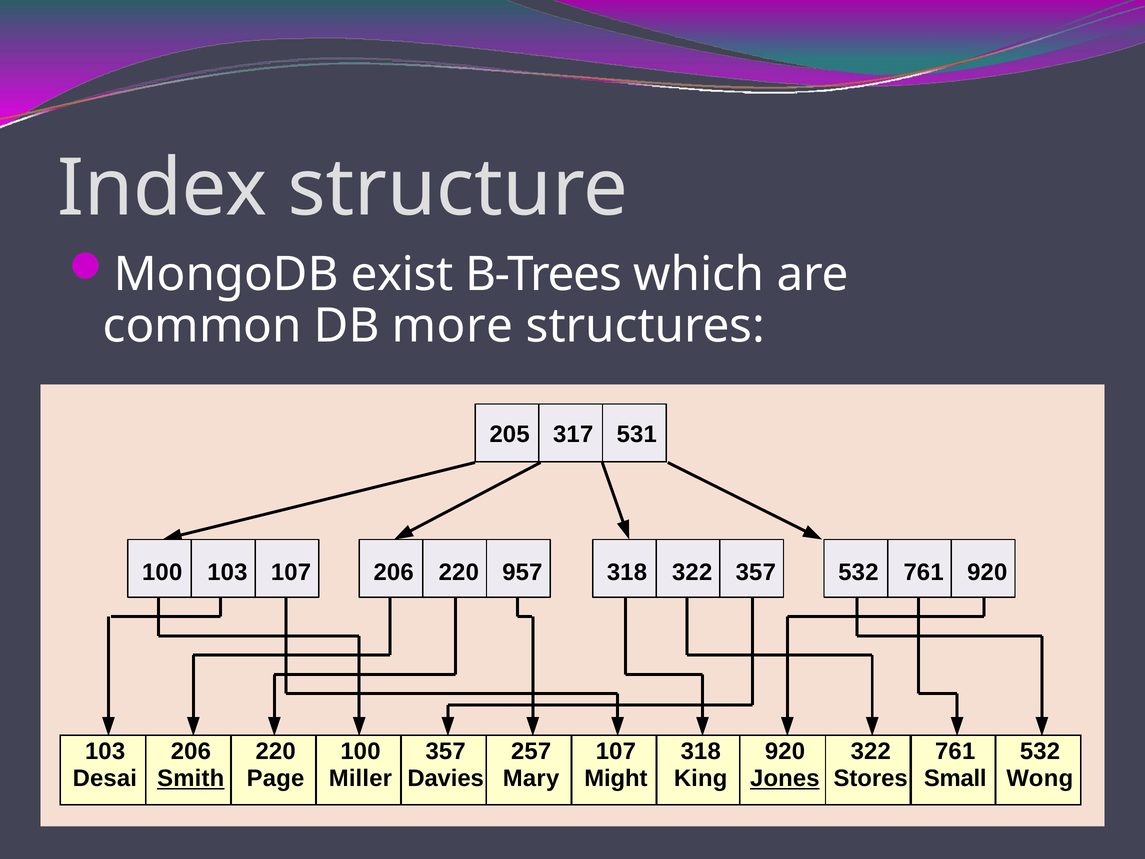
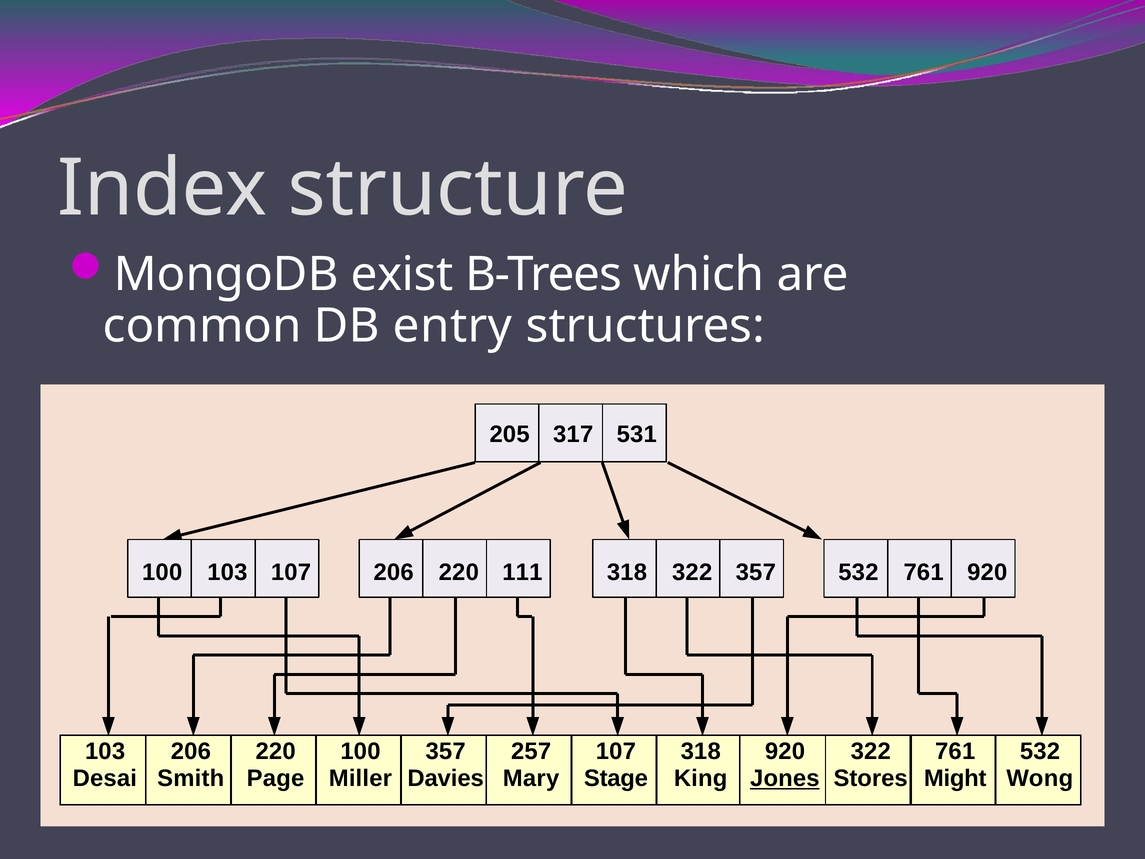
more: more -> entry (452, 326)
957: 957 -> 111 (522, 572)
Smith underline: present -> none (191, 778)
Might: Might -> Stage (616, 778)
Small: Small -> Might (955, 778)
